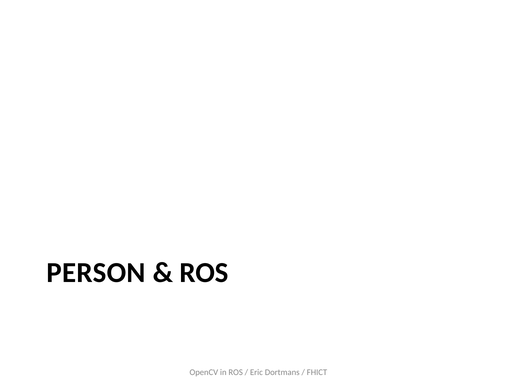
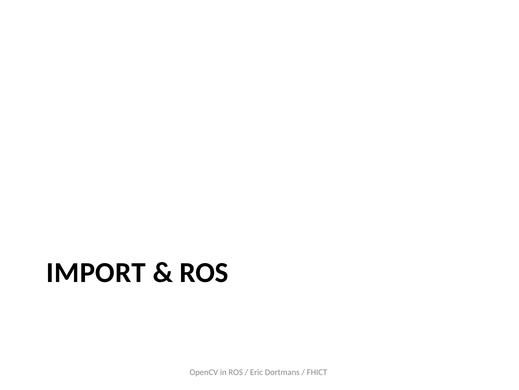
PERSON: PERSON -> IMPORT (96, 272)
